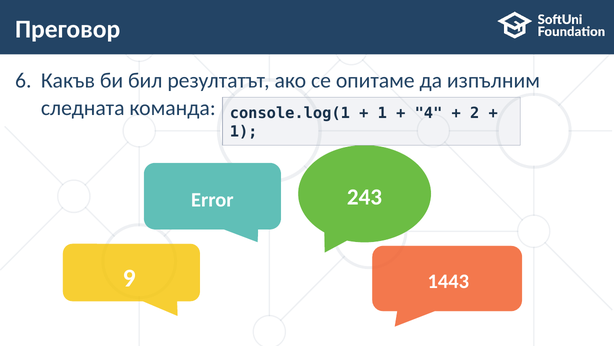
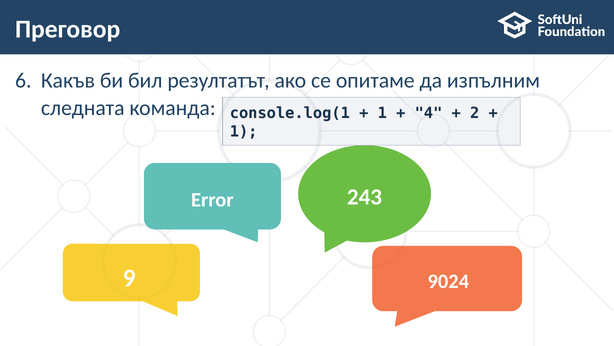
1443: 1443 -> 9024 (448, 281)
